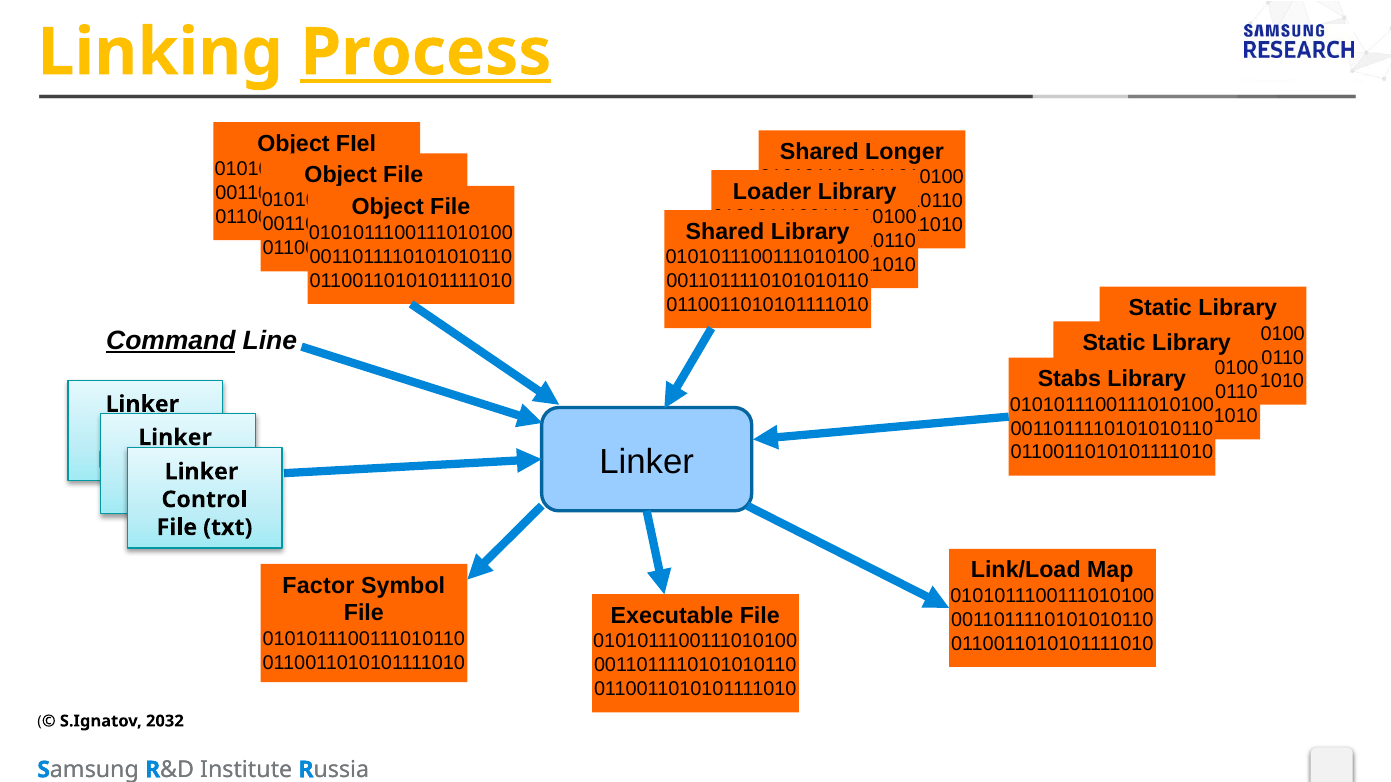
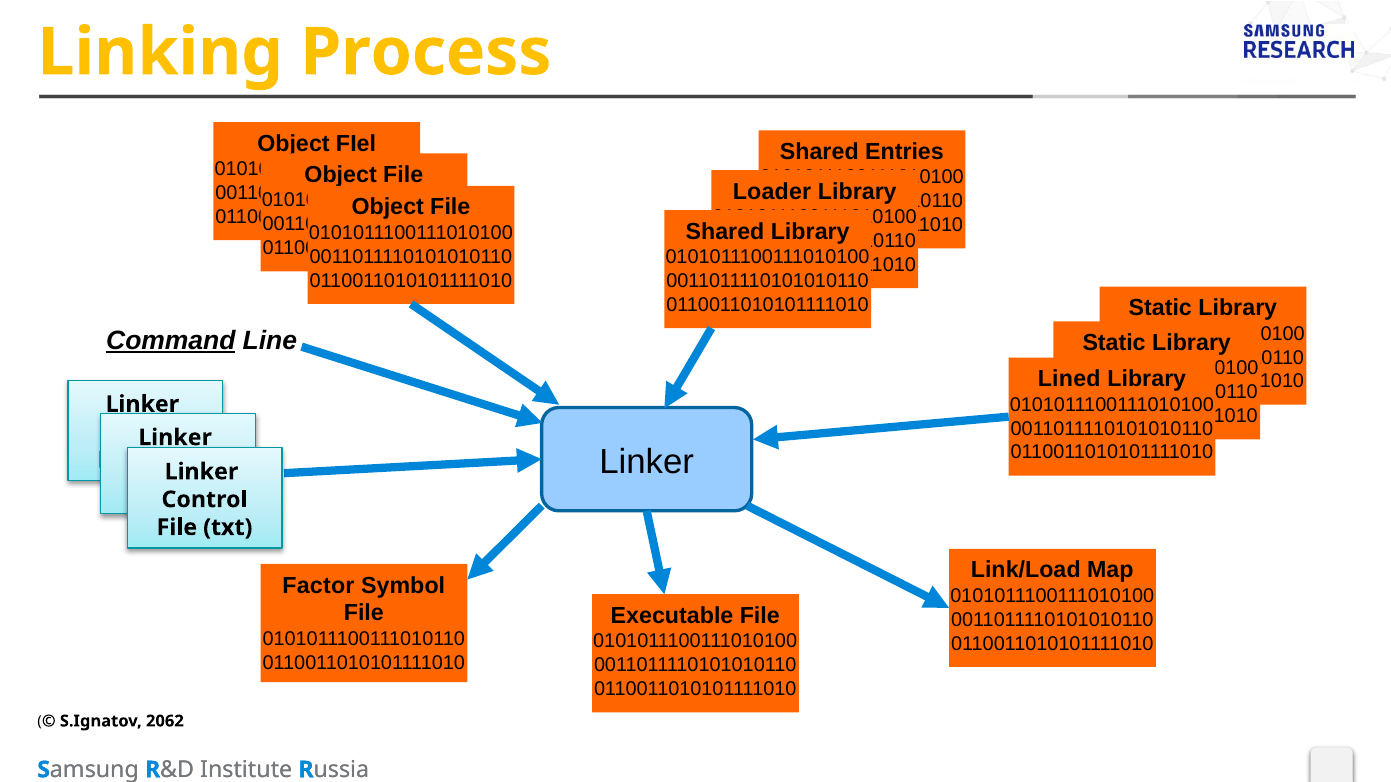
Process underline: present -> none (426, 52)
Longer: Longer -> Entries (904, 152)
Stabs: Stabs -> Lined (1069, 379)
2032: 2032 -> 2062 (165, 721)
